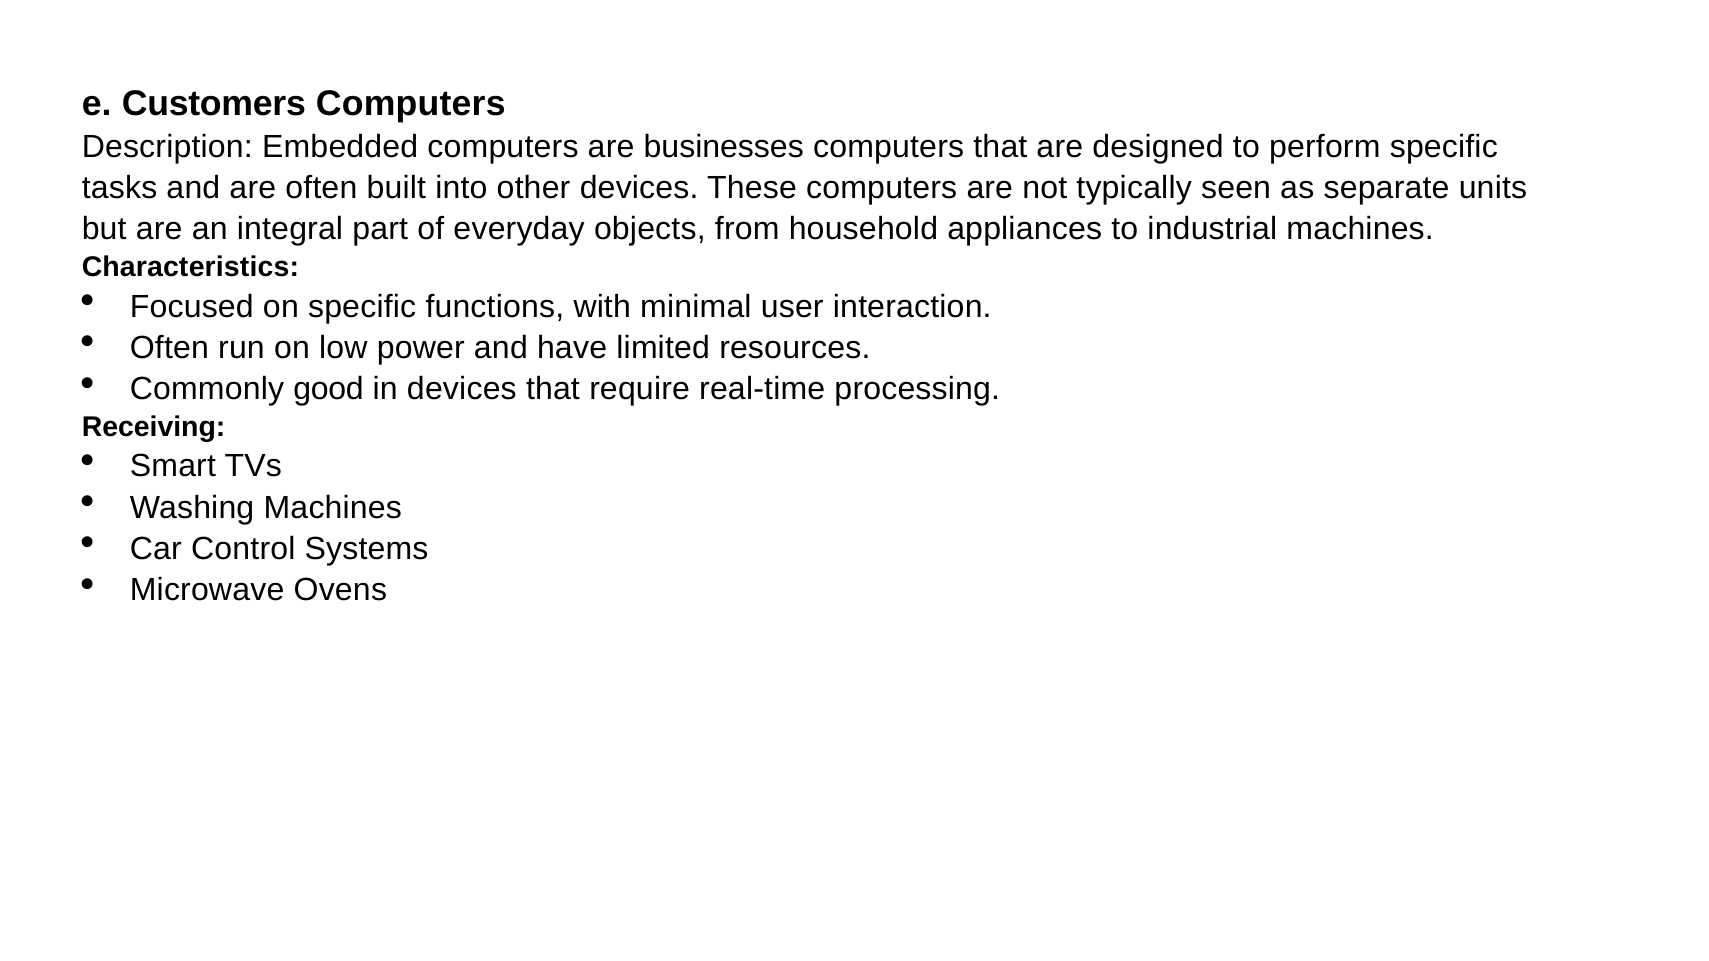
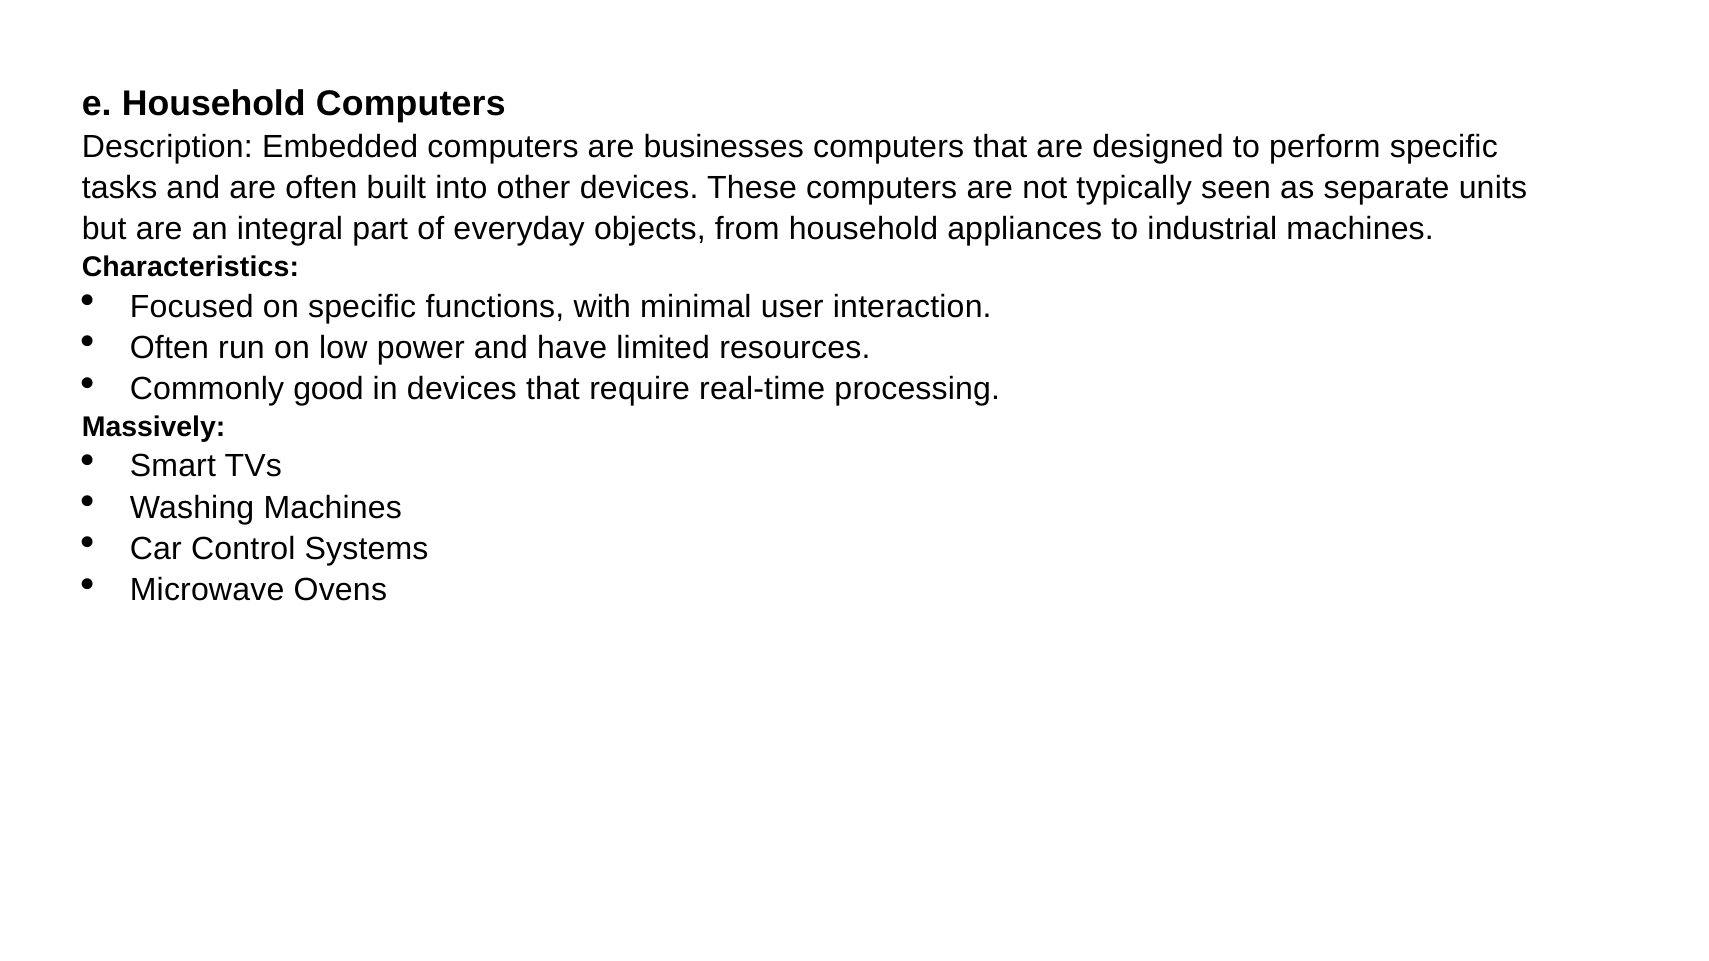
e Customers: Customers -> Household (214, 104)
Receiving: Receiving -> Massively (154, 427)
